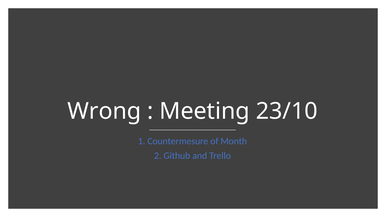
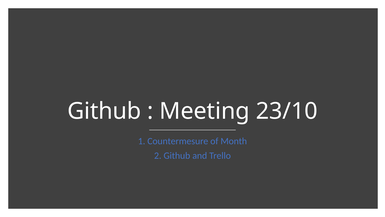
Wrong: Wrong -> Github (104, 111)
